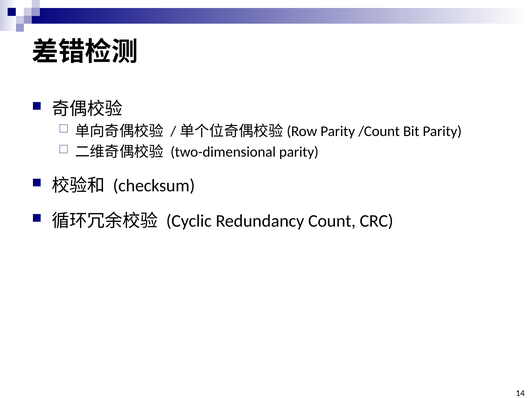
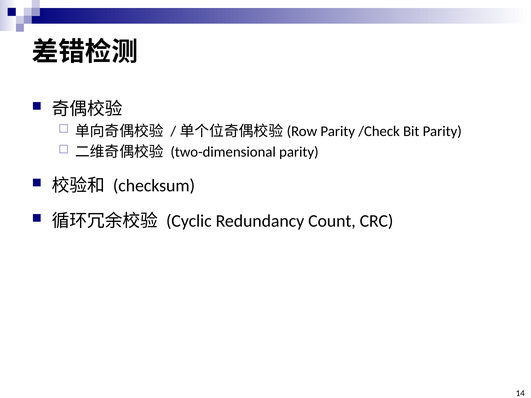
/Count: /Count -> /Check (379, 131)
